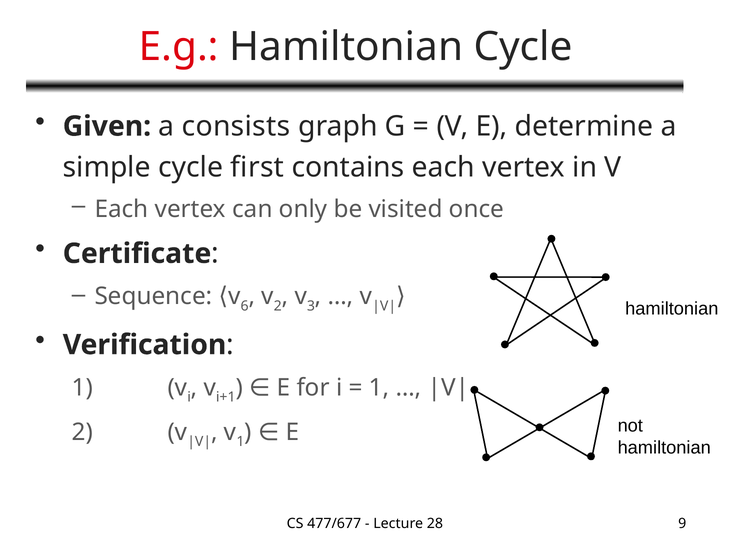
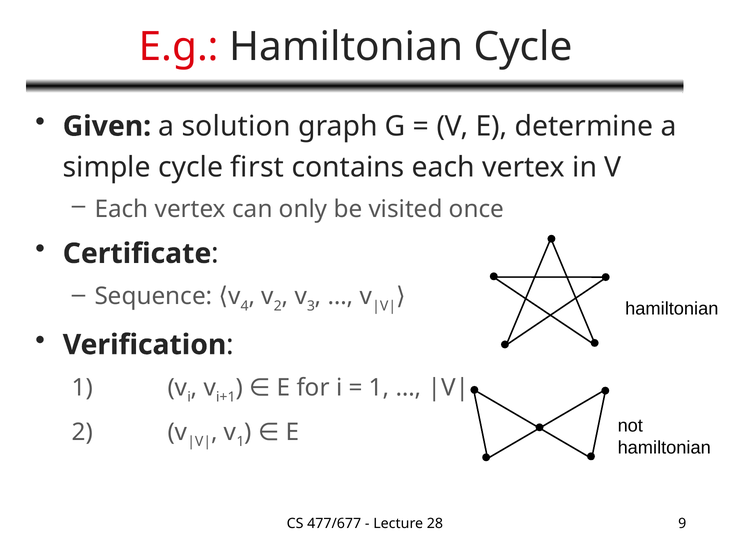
consists: consists -> solution (236, 126)
6: 6 -> 4 (245, 306)
